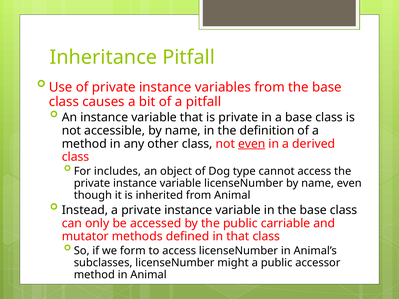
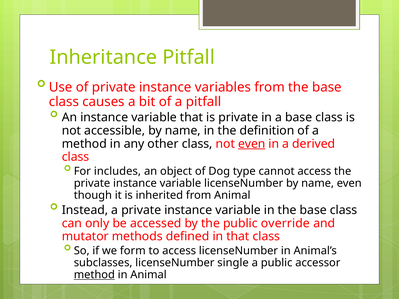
carriable: carriable -> override (285, 223)
might: might -> single (233, 263)
method underline: none -> present (94, 275)
